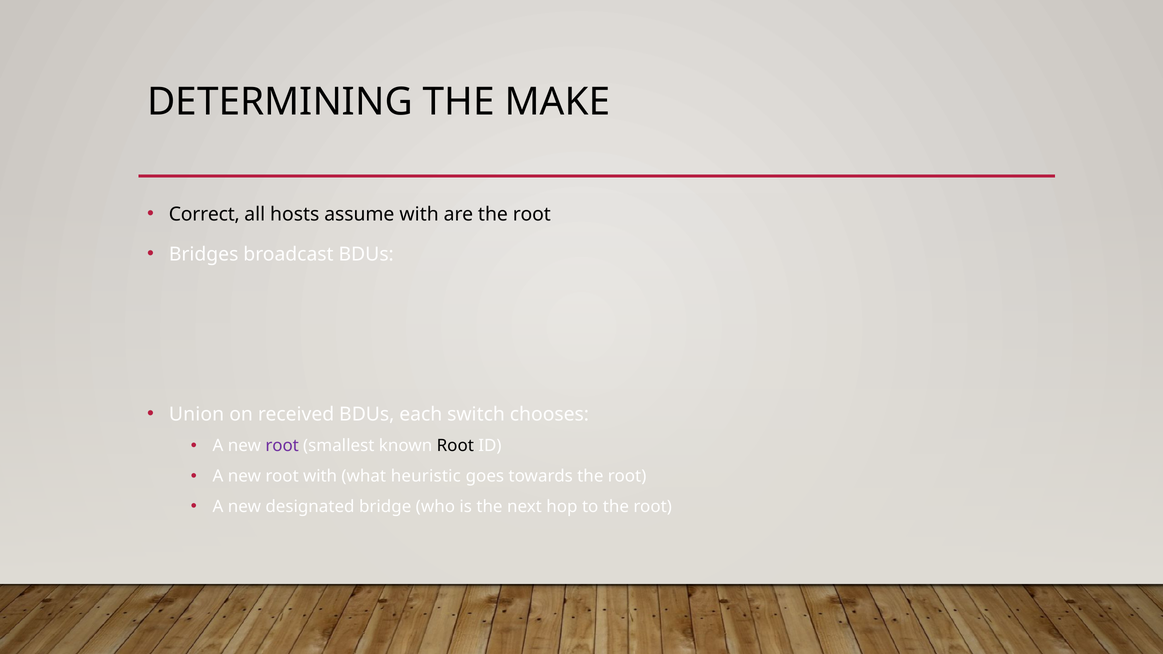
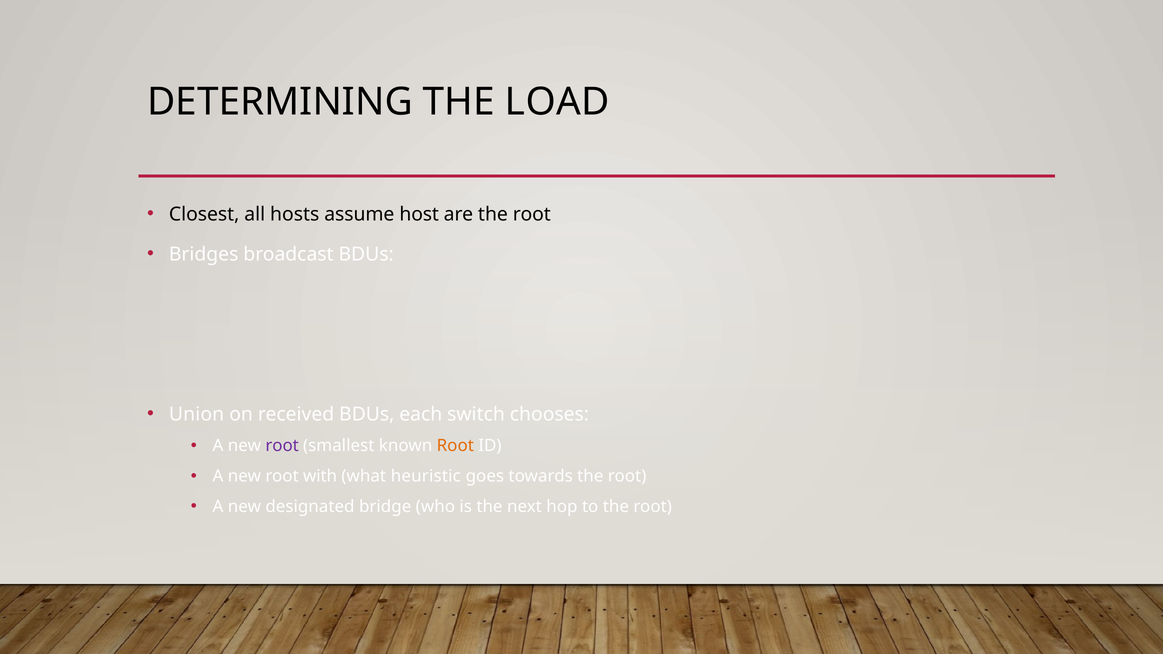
MAKE: MAKE -> LOAD (557, 102)
Correct: Correct -> Closest (204, 214)
assume with: with -> host (419, 214)
Root colour: black -> orange (455, 446)
